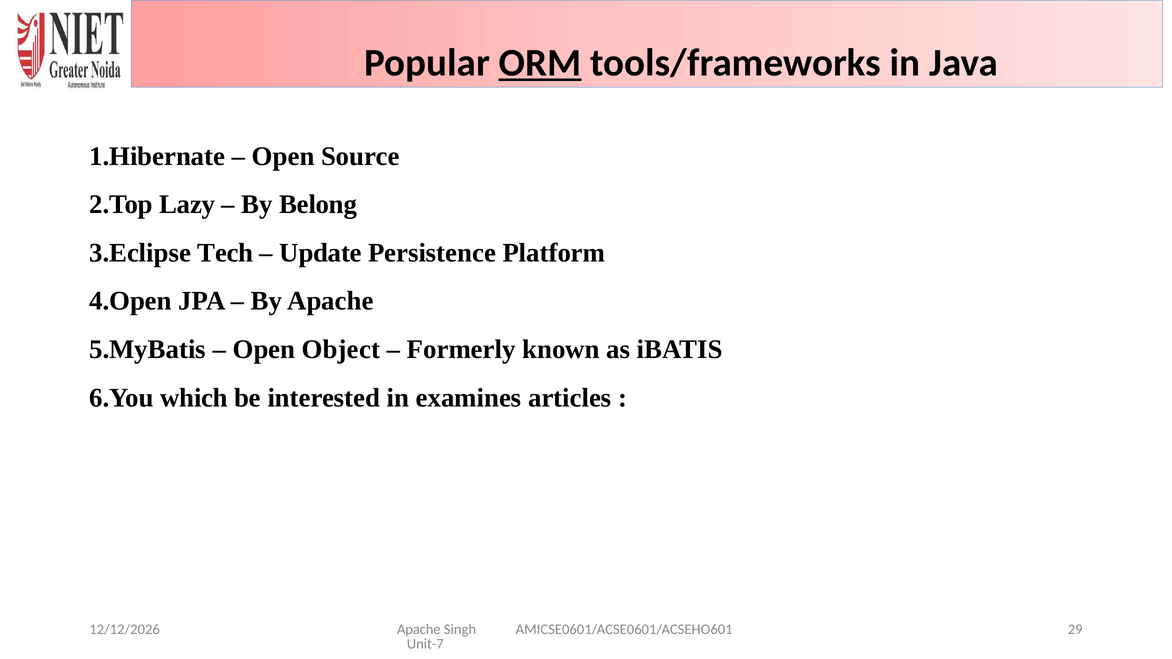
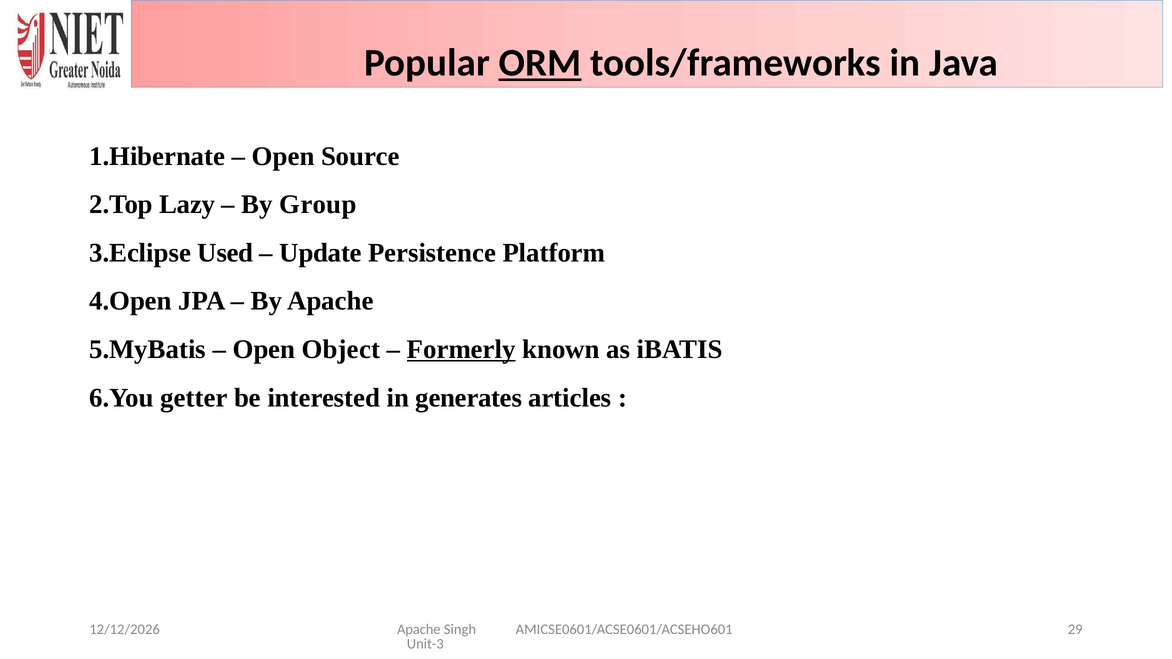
Belong: Belong -> Group (318, 205)
Tech: Tech -> Used (225, 253)
Formerly underline: none -> present (461, 349)
which: which -> getter (194, 398)
examines: examines -> generates (469, 398)
Unit-7: Unit-7 -> Unit-3 (425, 644)
